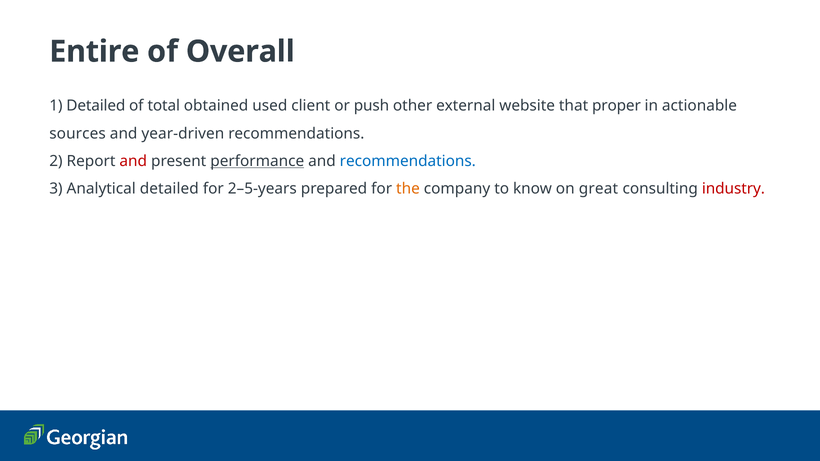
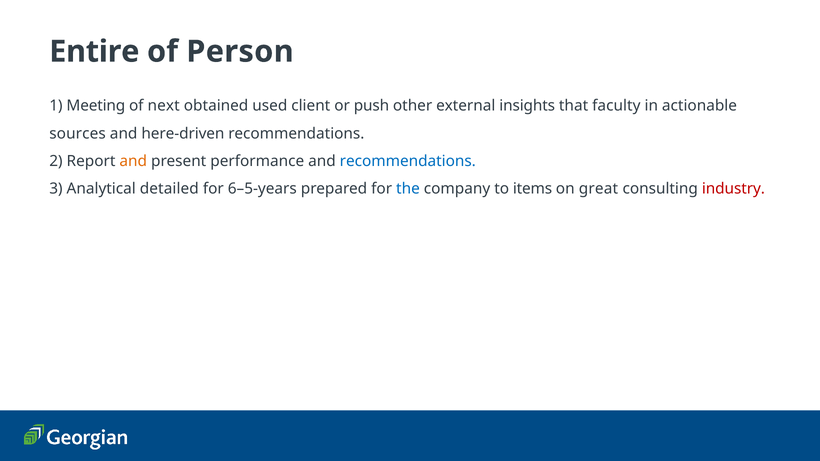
Overall: Overall -> Person (240, 52)
1 Detailed: Detailed -> Meeting (96, 106)
total: total -> next (164, 106)
website: website -> insights (527, 106)
proper: proper -> faculty (616, 106)
year-driven: year-driven -> here-driven (183, 134)
and colour: red -> orange (133, 161)
performance underline: present -> none (257, 161)
2–5-years: 2–5-years -> 6–5-years (262, 189)
the colour: orange -> blue (408, 189)
know: know -> items (533, 189)
